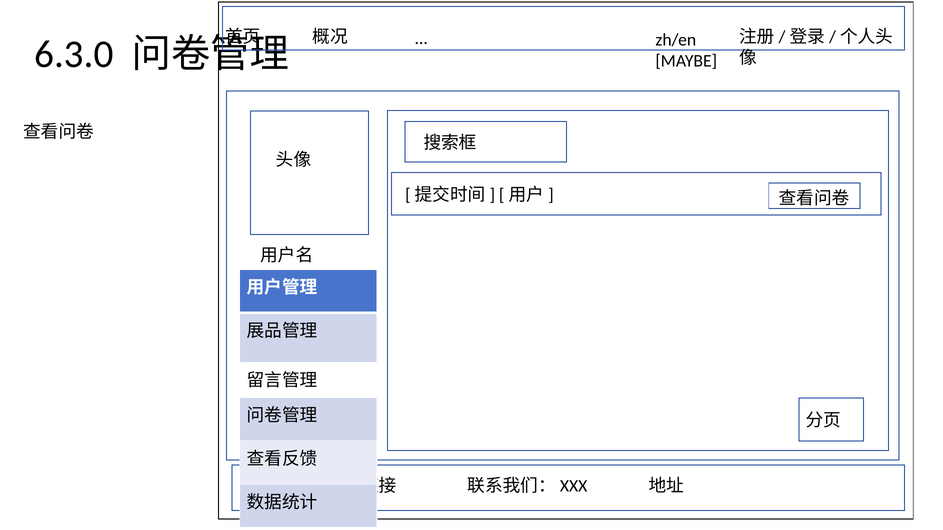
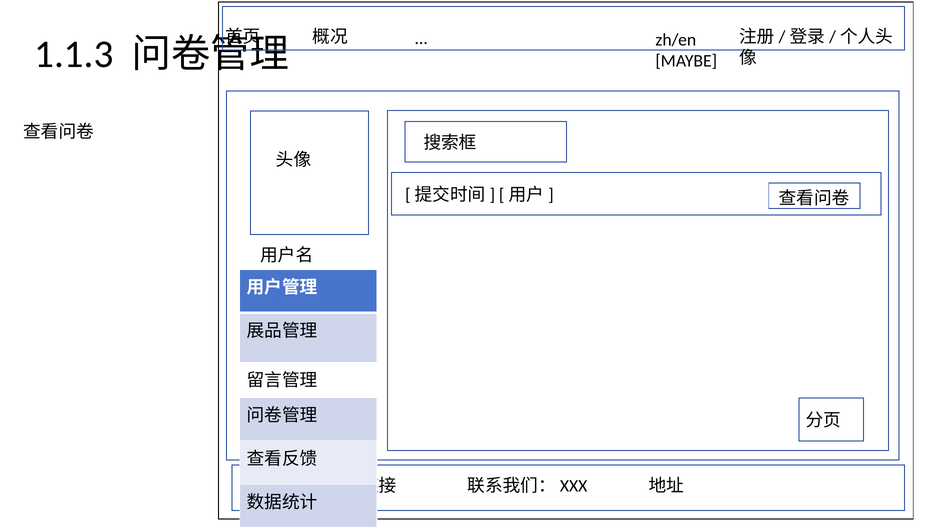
6.3.0: 6.3.0 -> 1.1.3 (74, 55)
